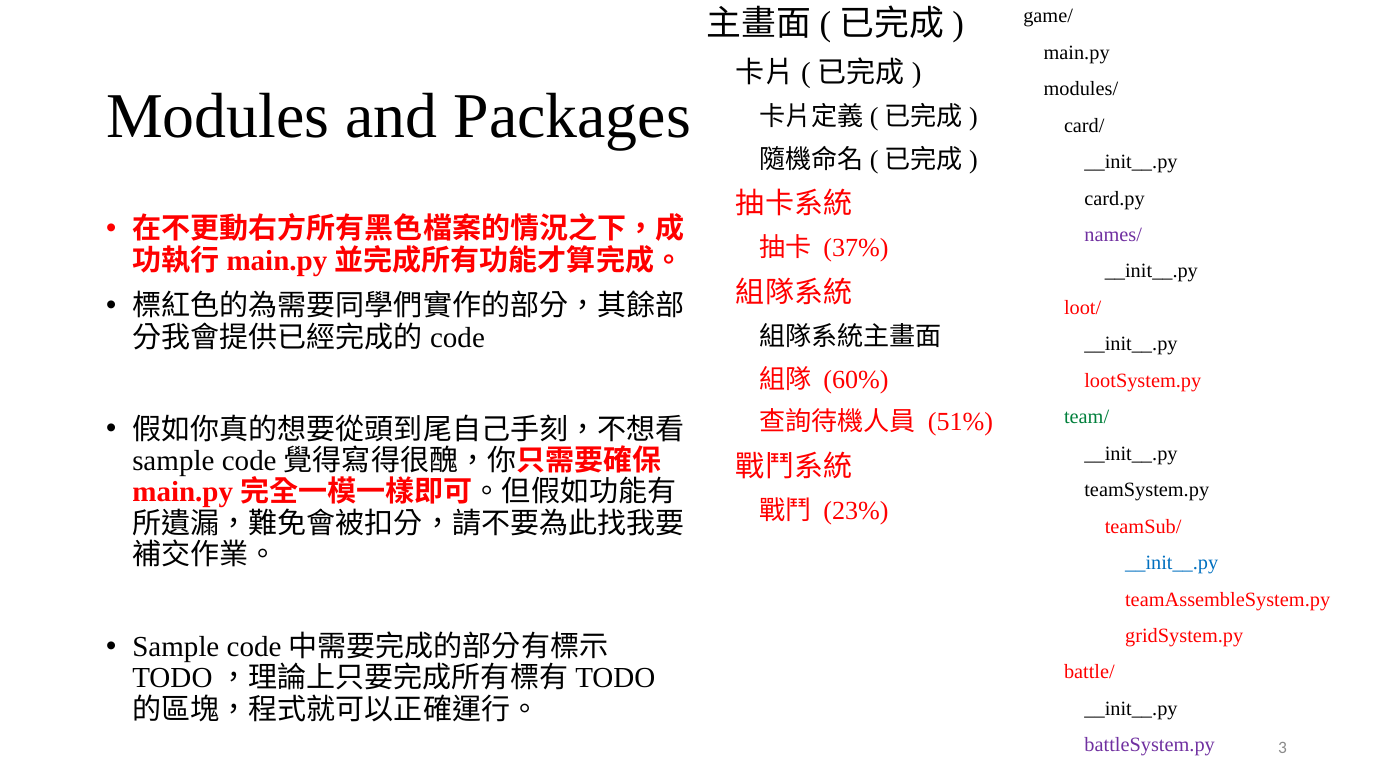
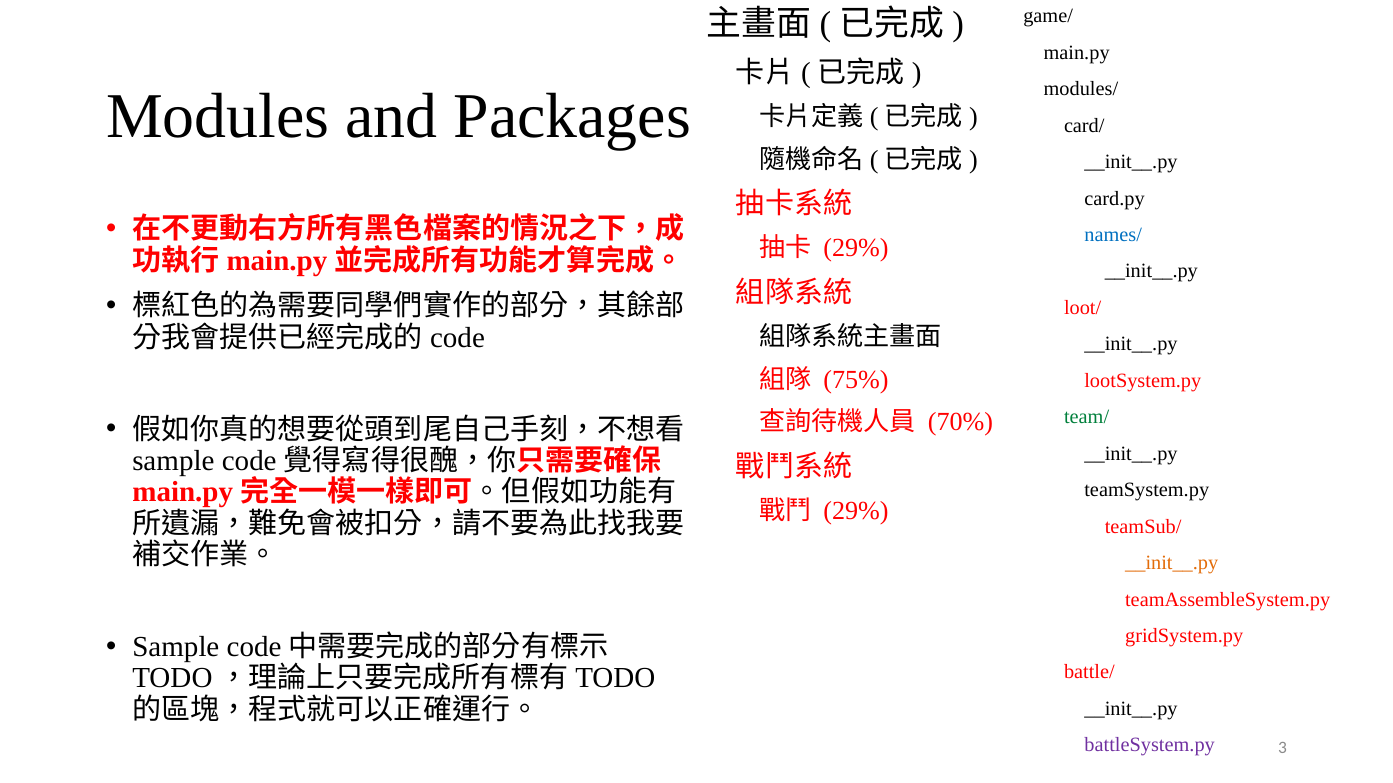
names/ colour: purple -> blue (1113, 235)
37%: 37% -> 29% (856, 249)
60%: 60% -> 75% (856, 380)
51%: 51% -> 70% (960, 423)
23%: 23% -> 29% (856, 511)
__init__.py colour: blue -> orange (1172, 563)
